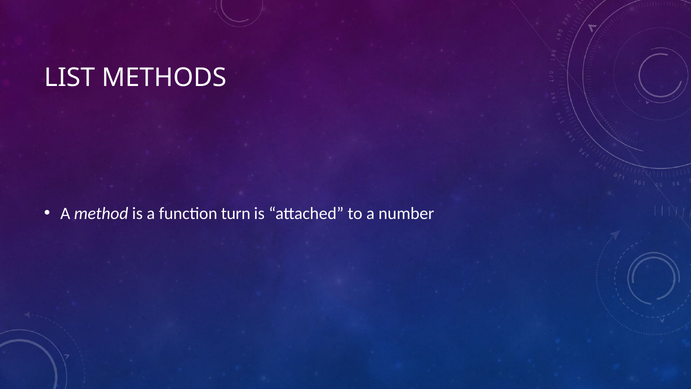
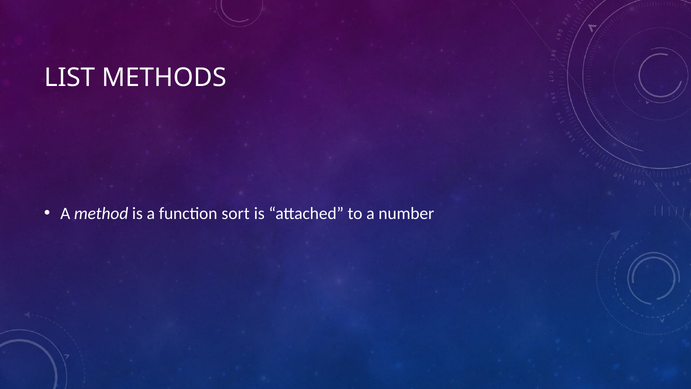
turn: turn -> sort (236, 213)
